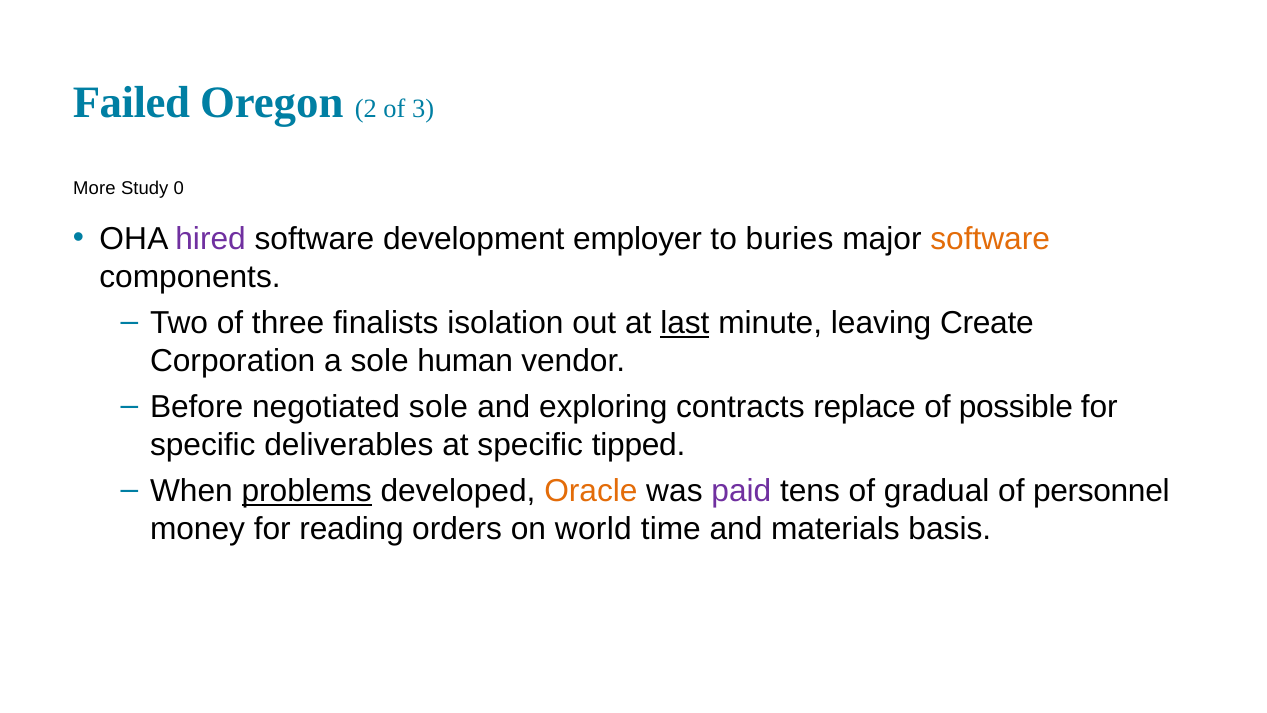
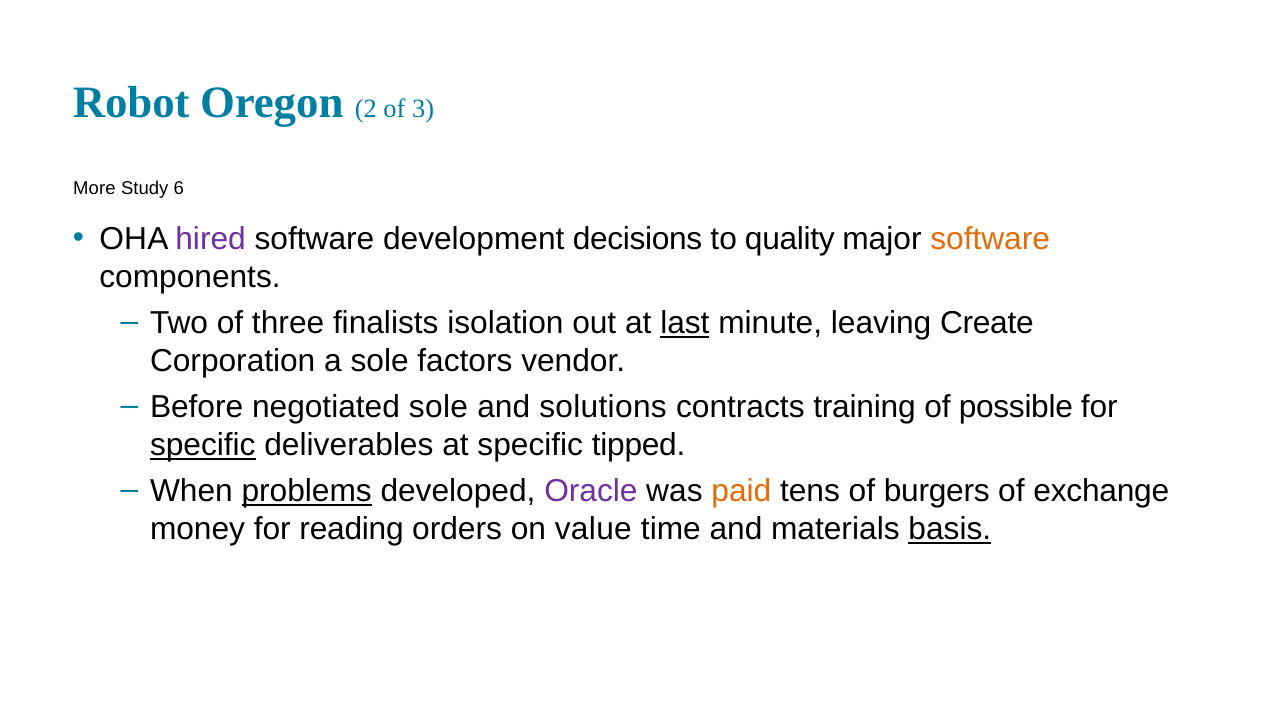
Failed: Failed -> Robot (131, 103)
0: 0 -> 6 (179, 188)
employer: employer -> decisions (638, 239)
buries: buries -> quality (790, 239)
human: human -> factors (465, 361)
exploring: exploring -> solutions (603, 407)
replace: replace -> training (864, 407)
specific underline: none -> present (203, 445)
Oracle colour: orange -> purple (591, 491)
paid colour: purple -> orange (741, 491)
gradual: gradual -> burgers (937, 491)
personnel: personnel -> exchange (1101, 491)
world: world -> value (593, 529)
basis underline: none -> present (950, 529)
